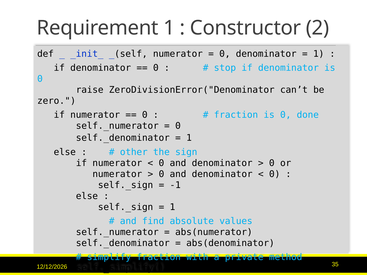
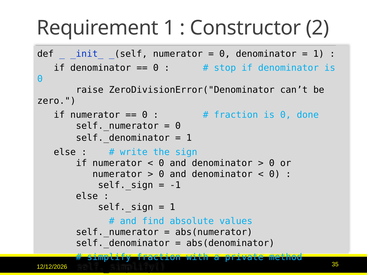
other: other -> write (134, 152)
